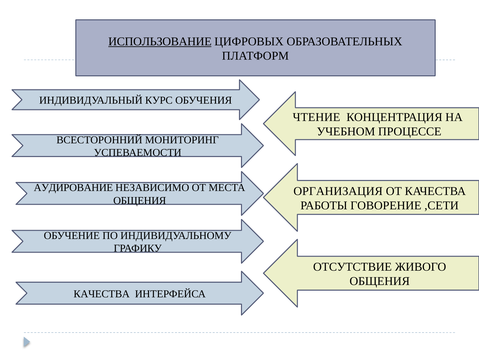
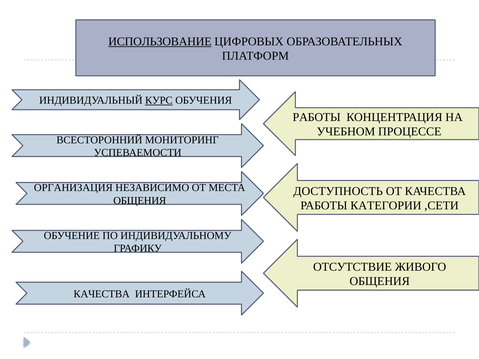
КУРС underline: none -> present (159, 101)
ЧТЕНИЕ: ЧТЕНИЕ -> РАБОТЫ (317, 117)
АУДИРОВАНИЕ: АУДИРОВАНИЕ -> ОРГАНИЗАЦИЯ (73, 188)
ОРГАНИЗАЦИЯ: ОРГАНИЗАЦИЯ -> ДОСТУПНОСТЬ (338, 191)
ГОВОРЕНИЕ: ГОВОРЕНИЕ -> КАТЕГОРИИ (386, 206)
